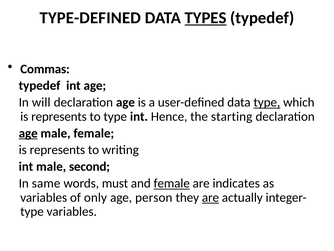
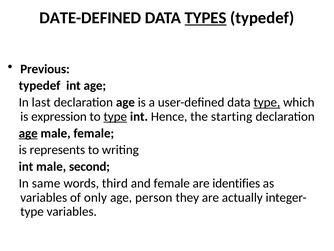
TYPE-DEFINED: TYPE-DEFINED -> DATE-DEFINED (90, 18)
Commas: Commas -> Previous (45, 69)
will: will -> last (41, 102)
represents: represents -> expression (59, 116)
type underline: none -> present (115, 116)
must: must -> third (115, 183)
female underline: present -> none (172, 183)
indicates: indicates -> identifies (236, 183)
are underline: present -> none (210, 197)
